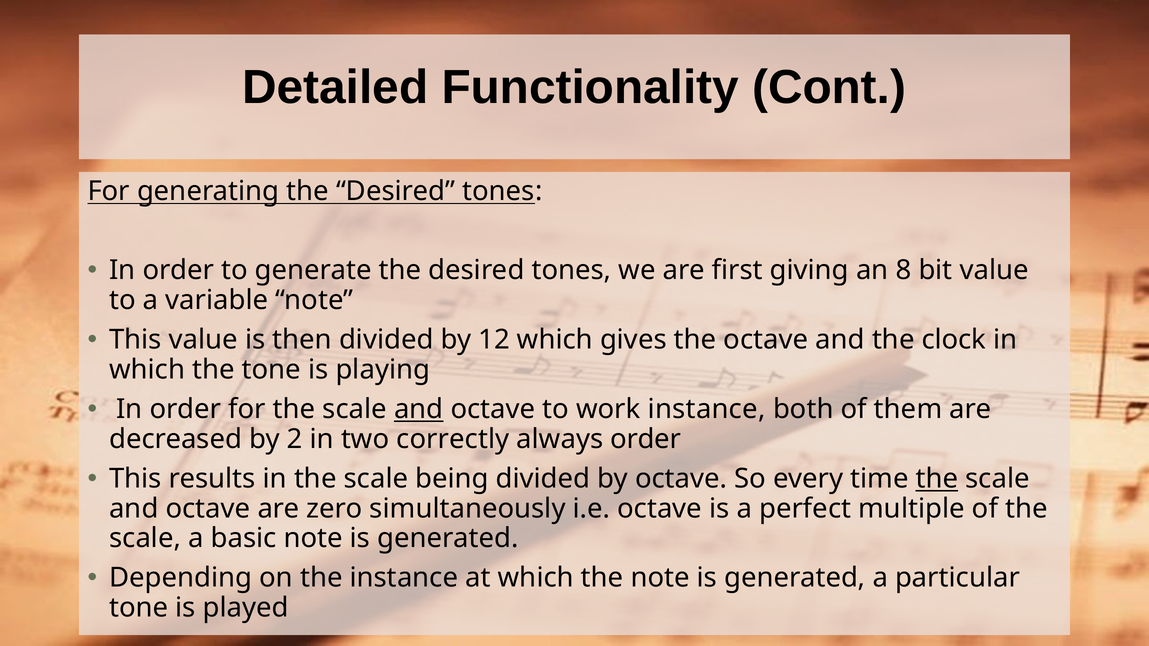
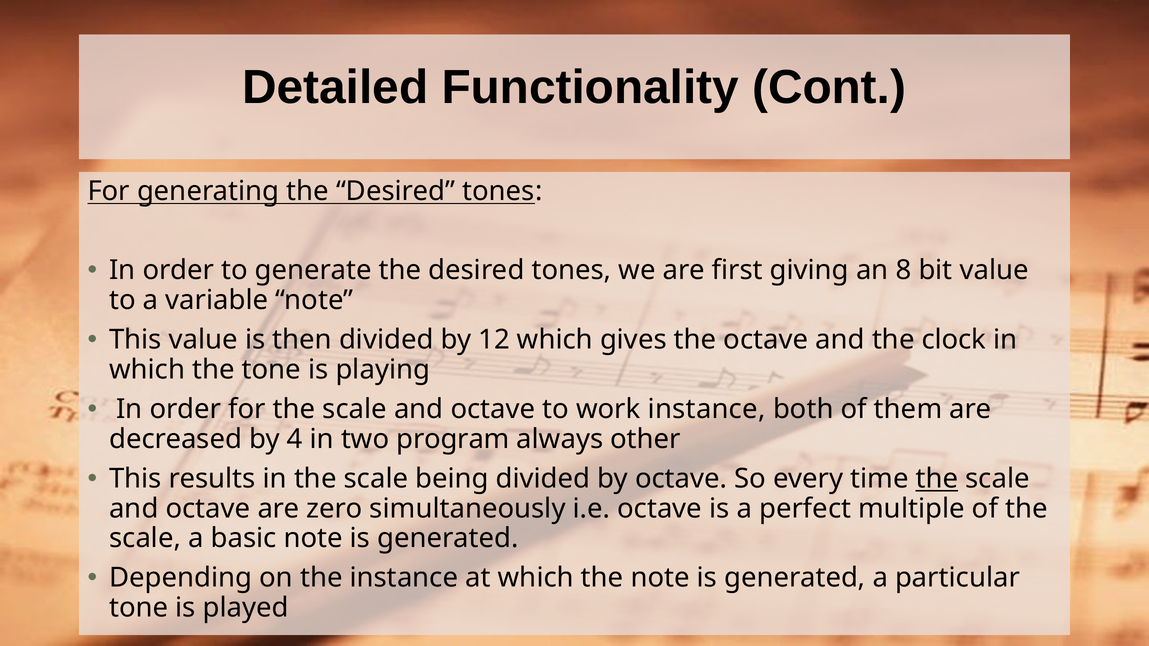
and underline: present -> none (419, 410)
2: 2 -> 4 (295, 439)
correctly: correctly -> program (453, 439)
always order: order -> other (645, 439)
